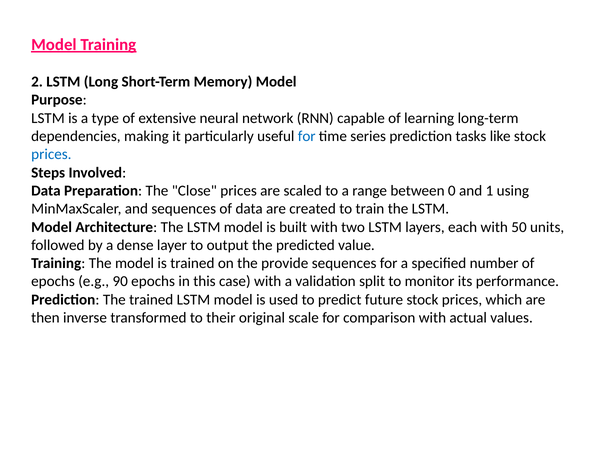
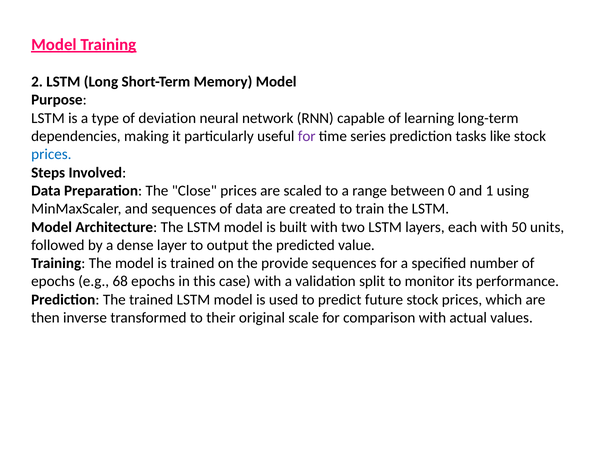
extensive: extensive -> deviation (167, 118)
for colour: blue -> purple (307, 136)
90: 90 -> 68 (120, 282)
